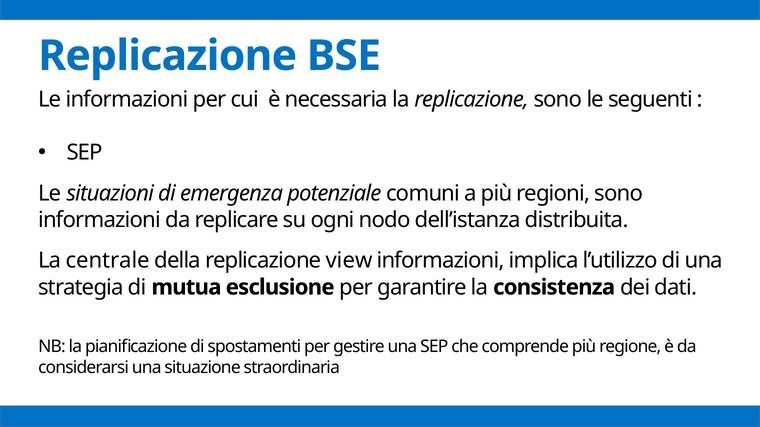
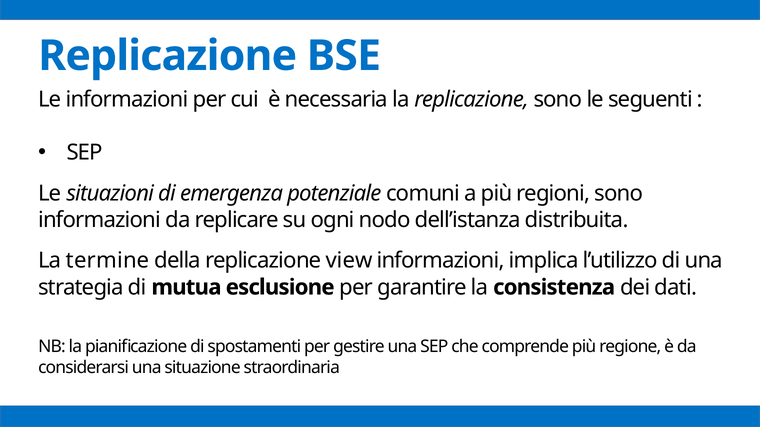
centrale: centrale -> termine (108, 261)
